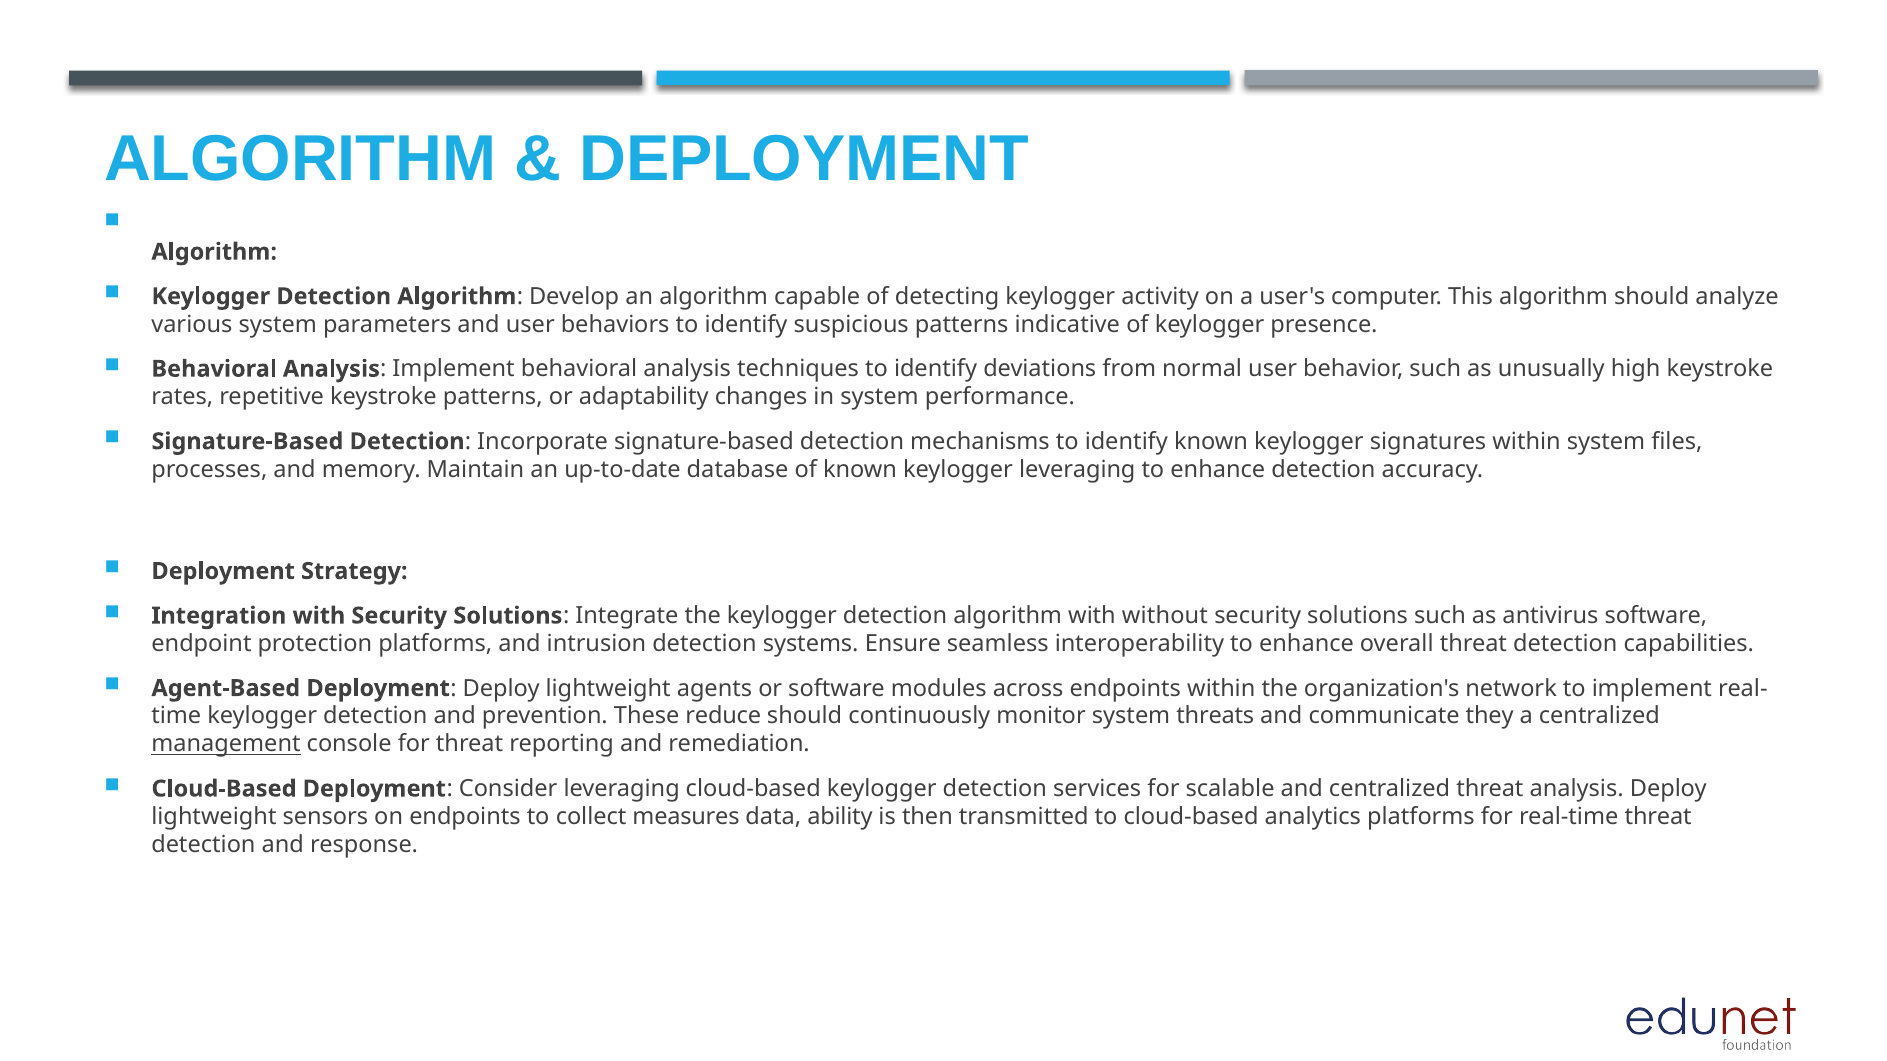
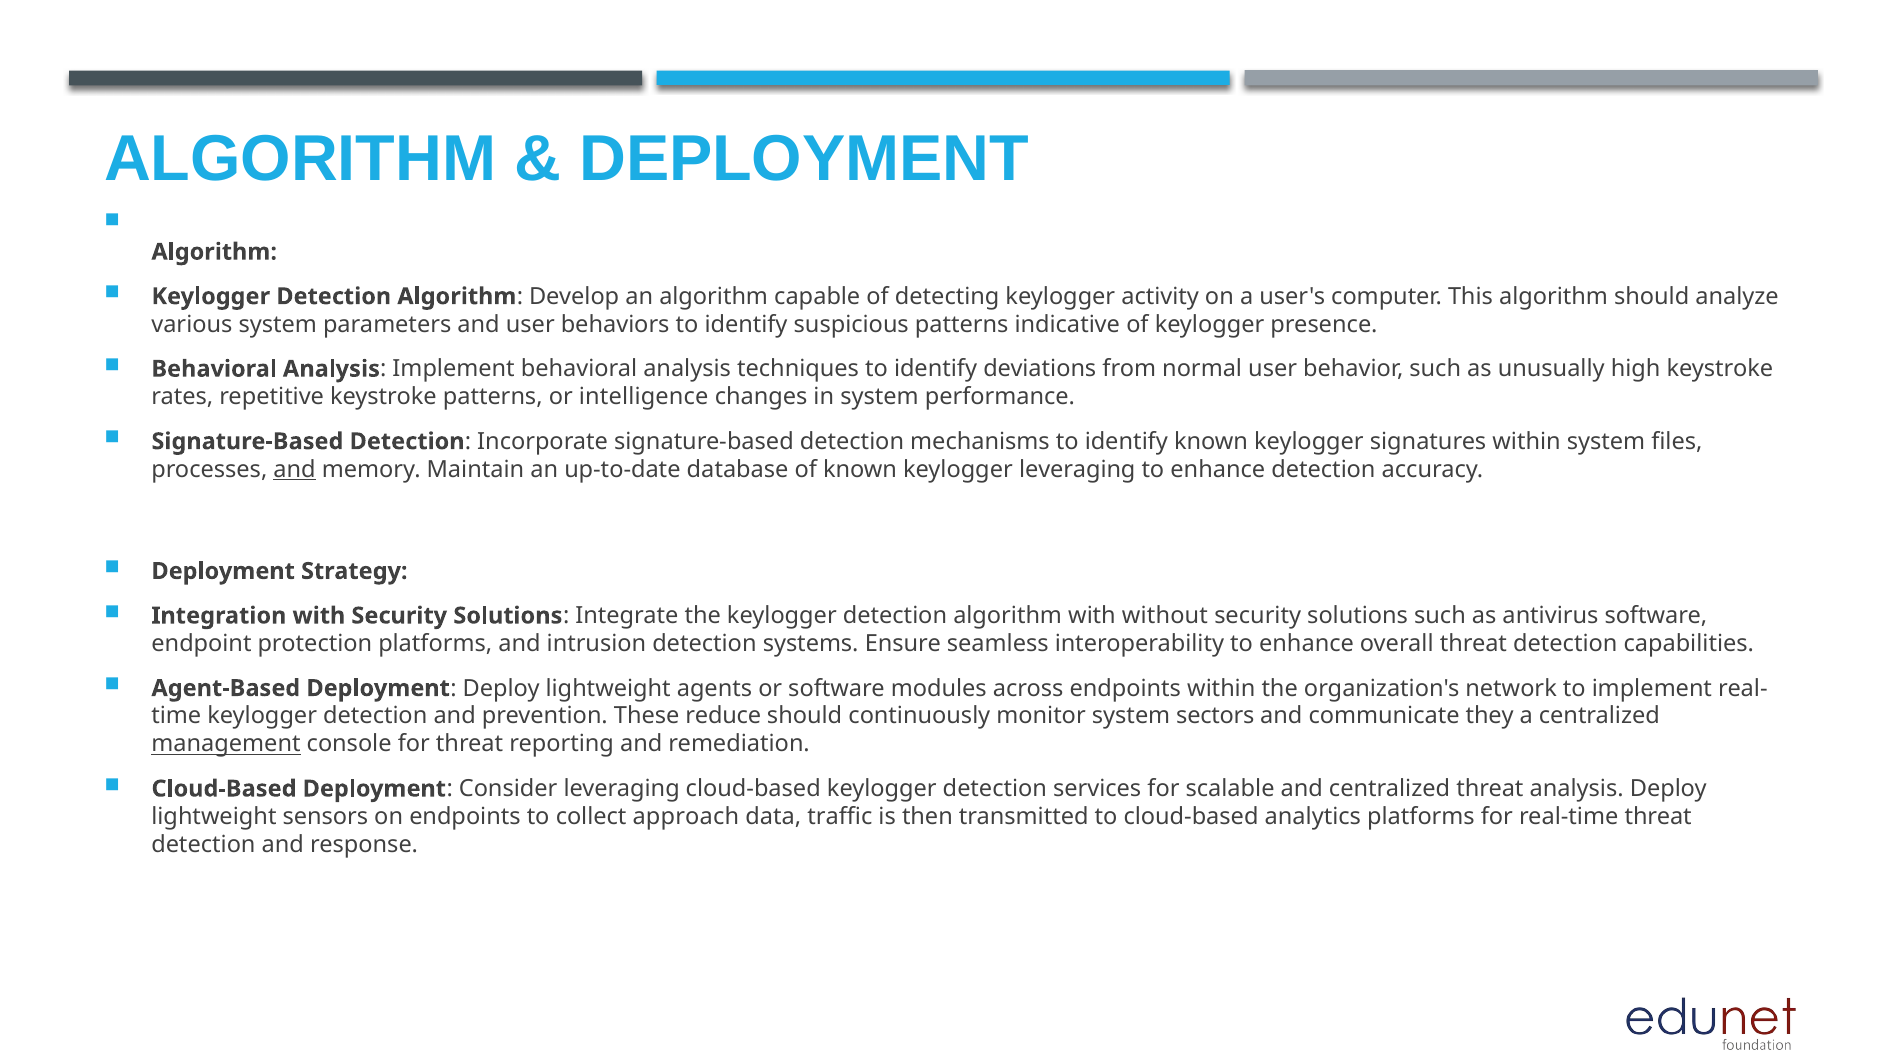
adaptability: adaptability -> intelligence (644, 397)
and underline: none -> present (295, 470)
threats: threats -> sectors (1215, 717)
measures: measures -> approach (686, 817)
ability: ability -> traffic (840, 817)
